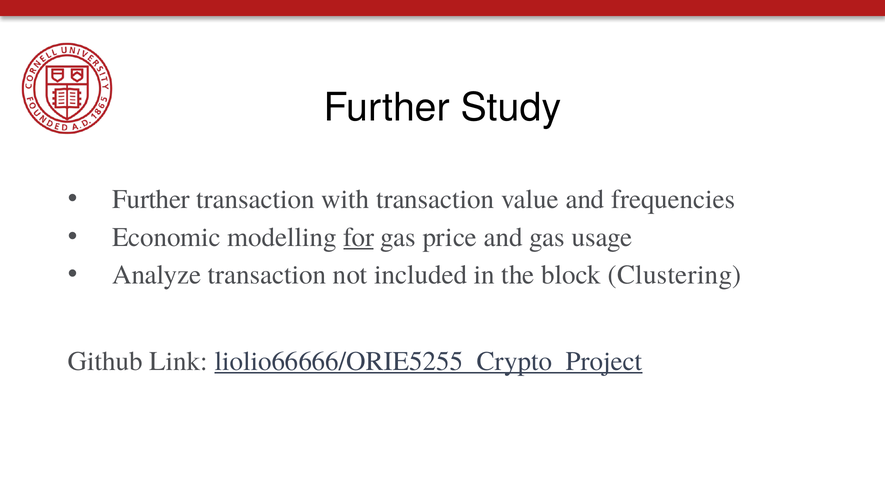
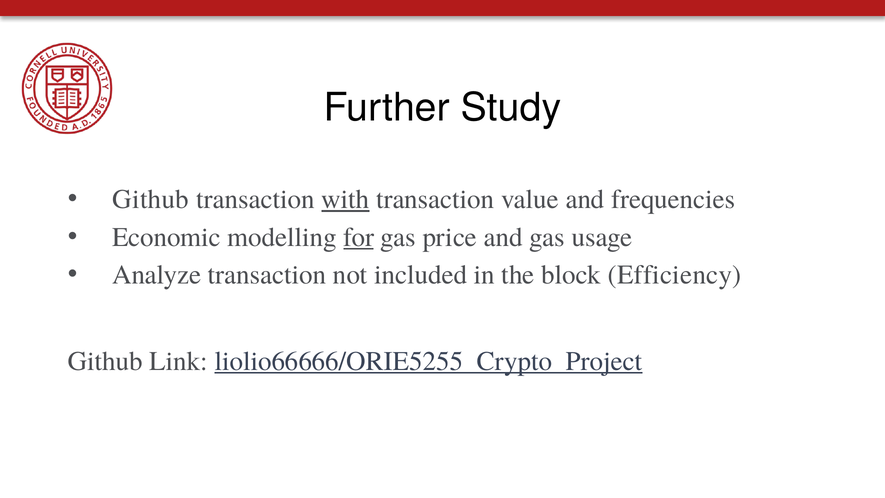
Further: Further -> Github (151, 199)
with underline: none -> present (345, 199)
Clustering: Clustering -> Efficiency (675, 275)
